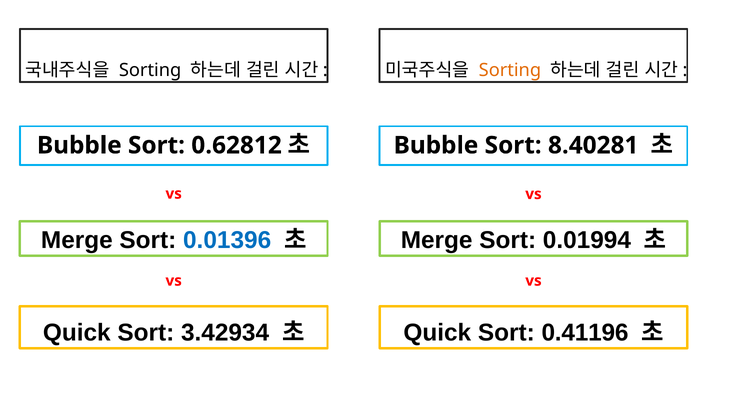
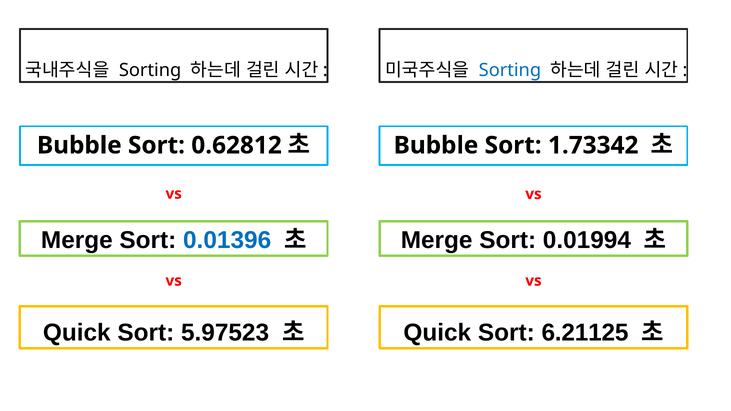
Sorting colour: orange -> blue (510, 70)
8.40281: 8.40281 -> 1.73342 (593, 145)
3.42934: 3.42934 -> 5.97523 (225, 333)
0.41196: 0.41196 -> 6.21125 (585, 333)
